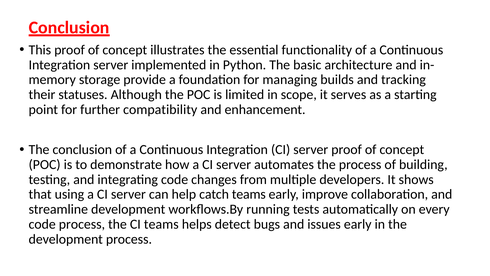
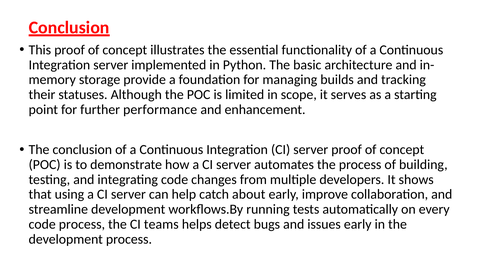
compatibility: compatibility -> performance (160, 109)
catch teams: teams -> about (249, 194)
